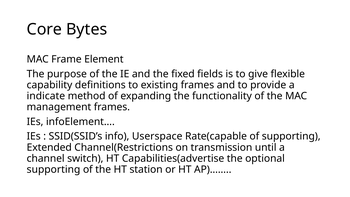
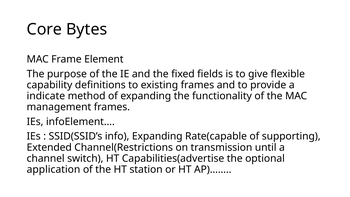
info Userspace: Userspace -> Expanding (157, 136)
supporting: supporting -> application (53, 169)
